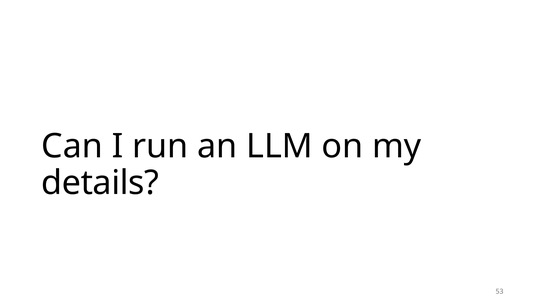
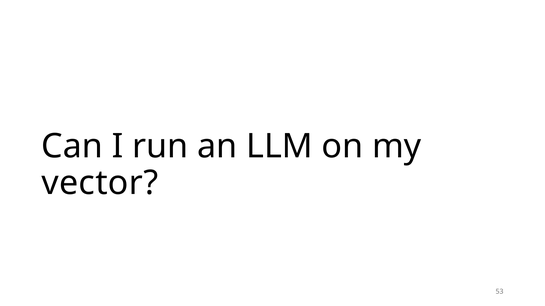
details: details -> vector (100, 183)
